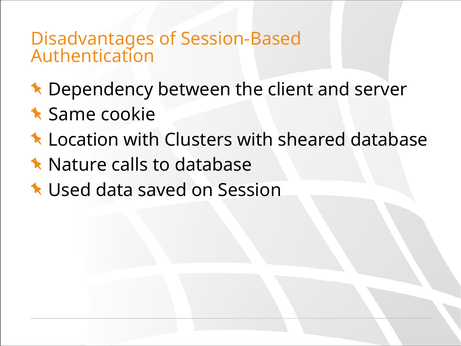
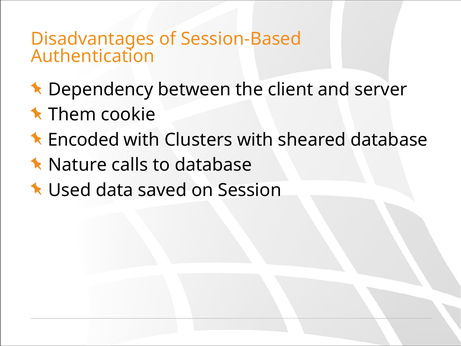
Same: Same -> Them (72, 115)
Location: Location -> Encoded (84, 140)
